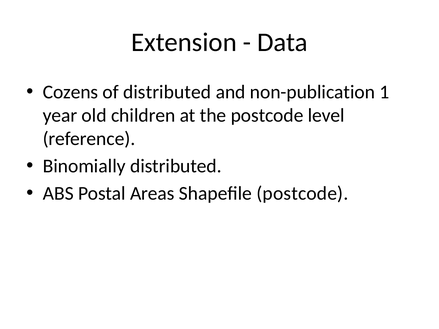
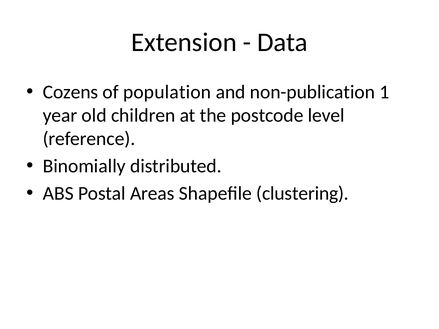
of distributed: distributed -> population (167, 92)
Shapefile postcode: postcode -> clustering (303, 194)
